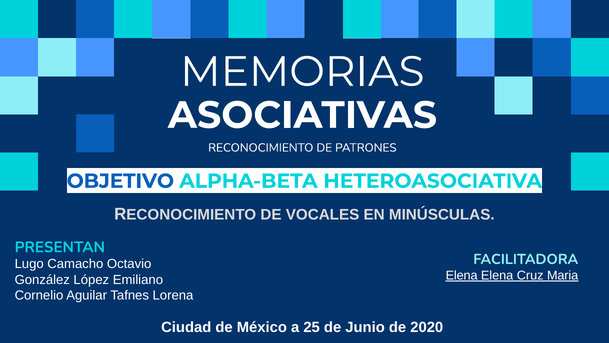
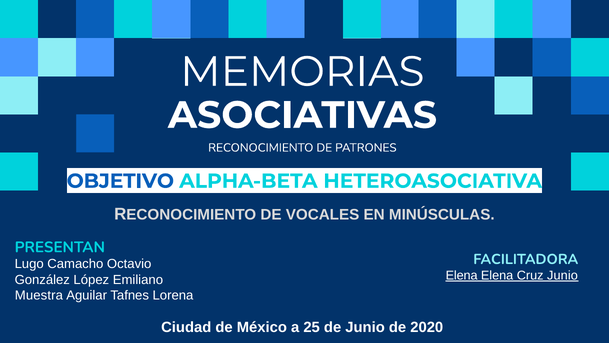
Cruz Maria: Maria -> Junio (562, 275)
Cornelio: Cornelio -> Muestra (39, 295)
